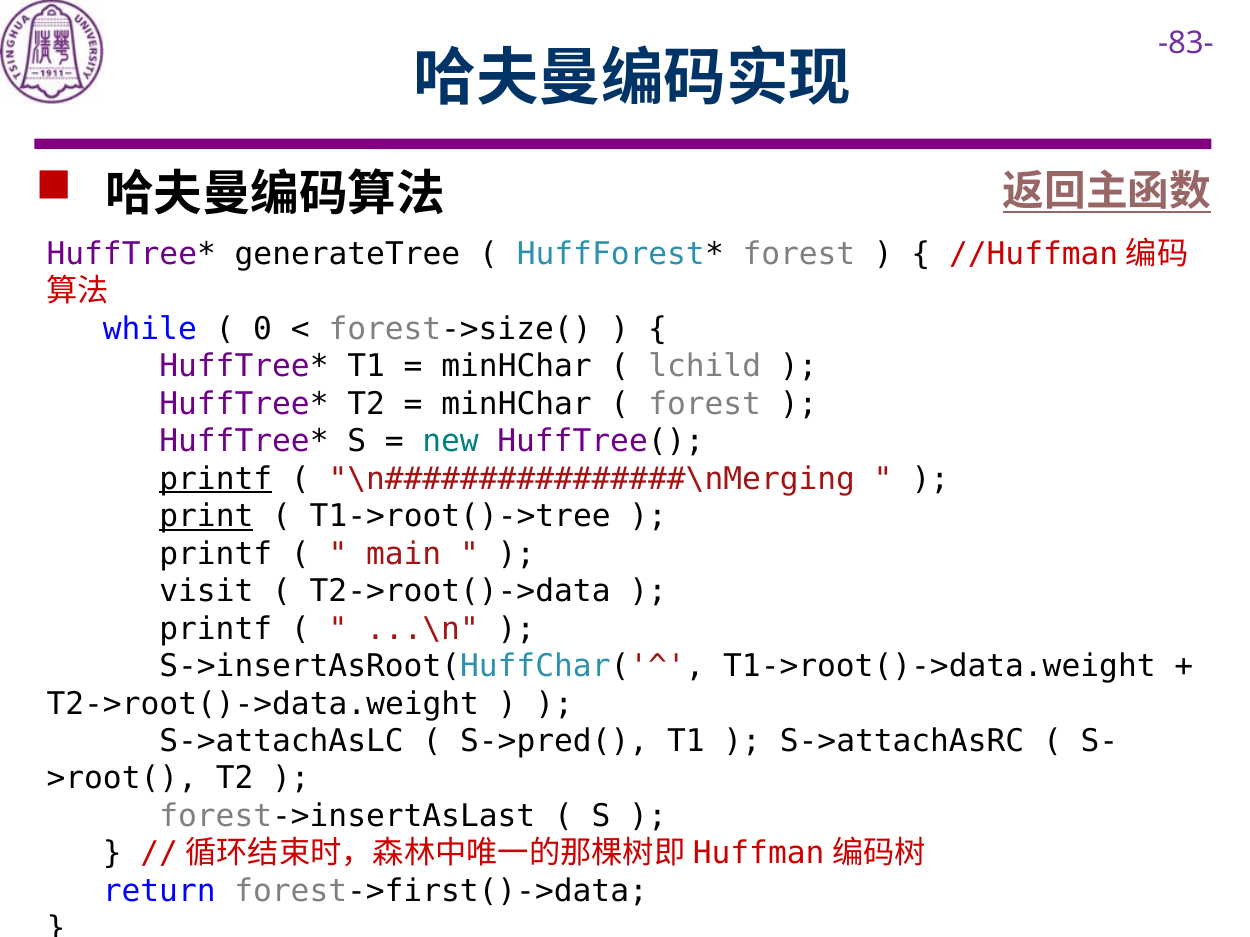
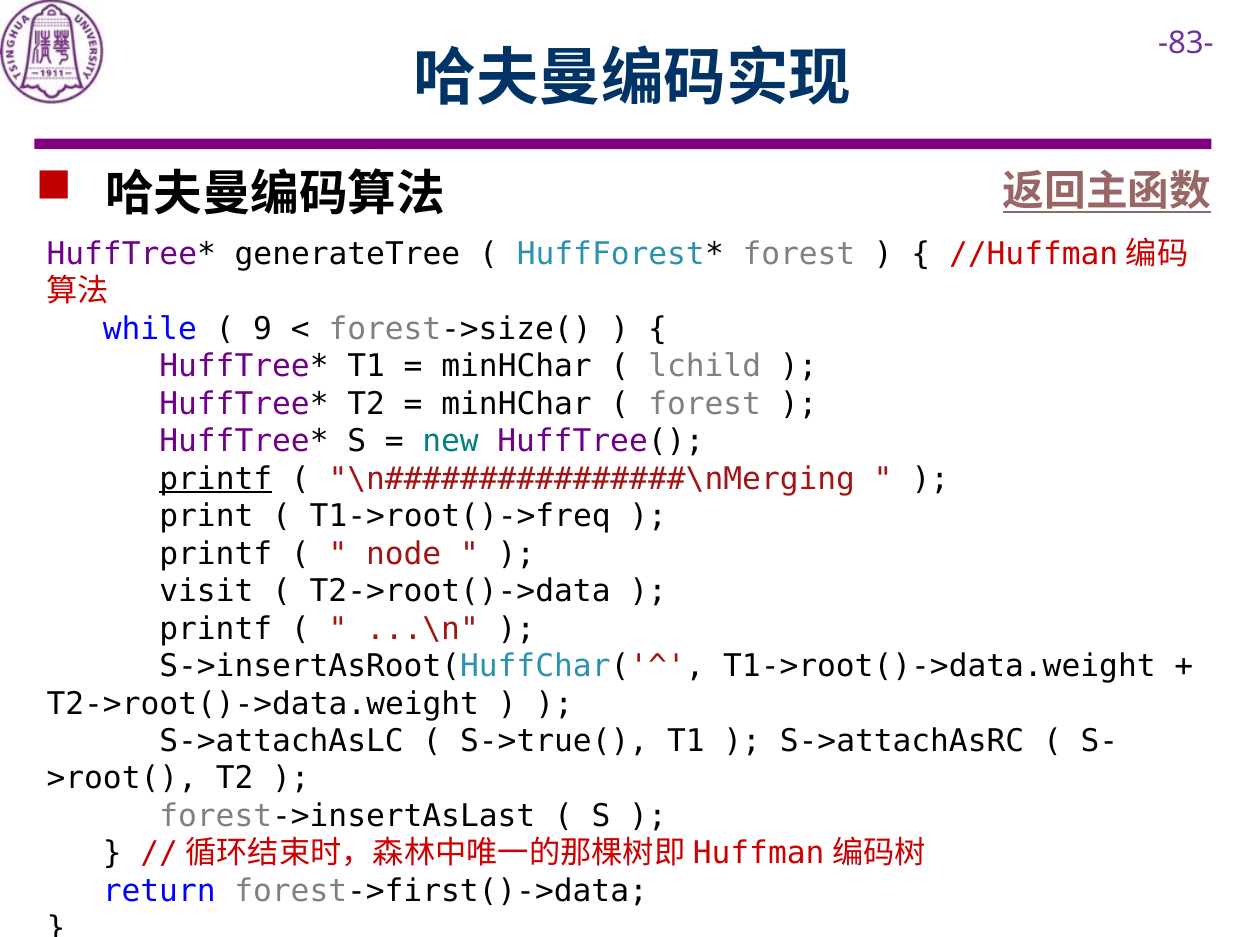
0: 0 -> 9 (263, 329)
print underline: present -> none (206, 517)
T1->root()->tree: T1->root()->tree -> T1->root()->freq (460, 517)
main: main -> node (404, 554)
S->pred(: S->pred( -> S->true( (554, 742)
